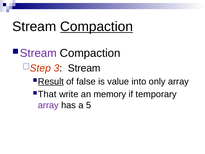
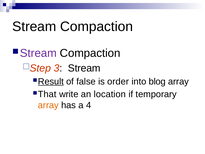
Compaction underline: present -> none (97, 27)
value: value -> order (118, 81)
only: only -> blog (157, 81)
memory: memory -> location (110, 94)
array colour: purple -> orange (48, 105)
5: 5 -> 4 (89, 105)
